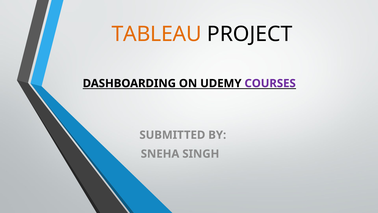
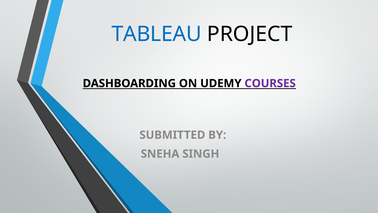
TABLEAU colour: orange -> blue (157, 34)
